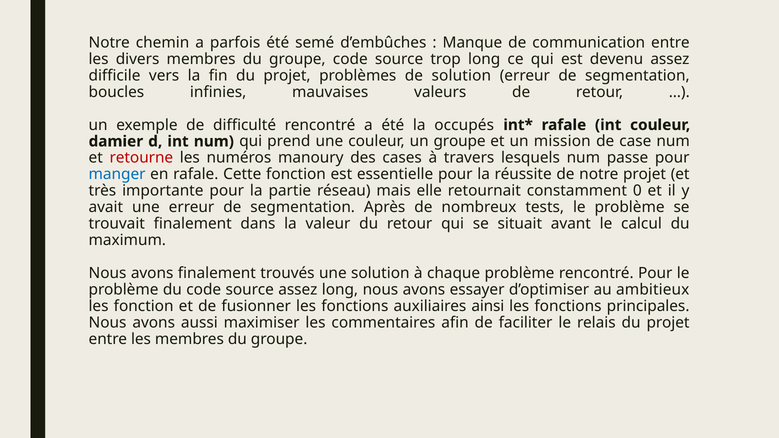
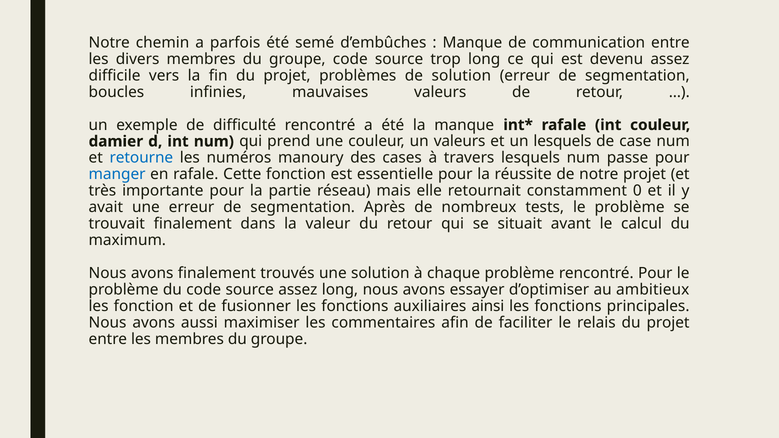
la occupés: occupés -> manque (464, 125)
un groupe: groupe -> valeurs (460, 141)
un mission: mission -> lesquels (562, 141)
retourne colour: red -> blue (141, 158)
